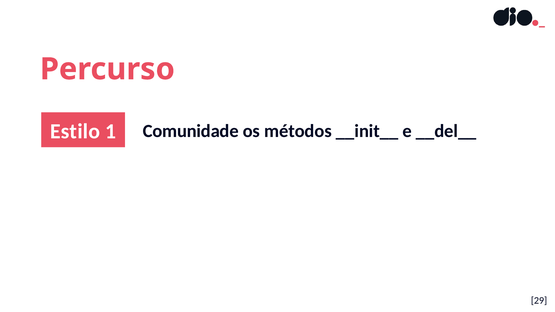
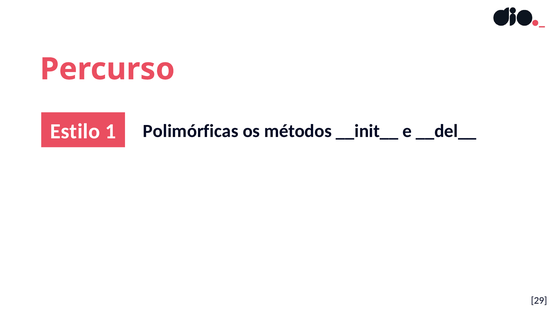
Comunidade: Comunidade -> Polimórficas (191, 131)
